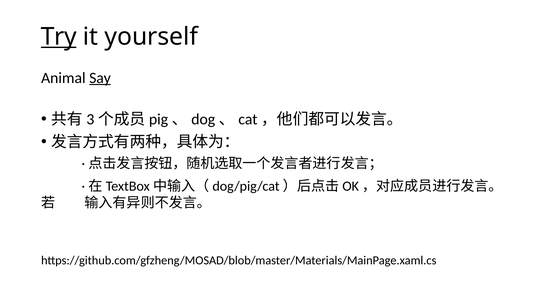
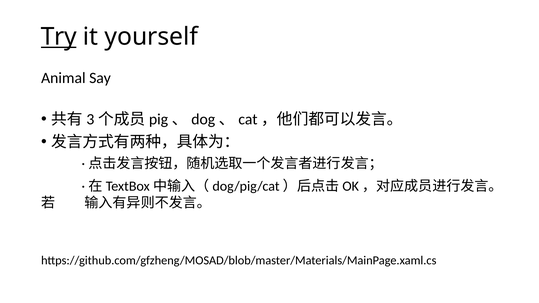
Say underline: present -> none (100, 78)
